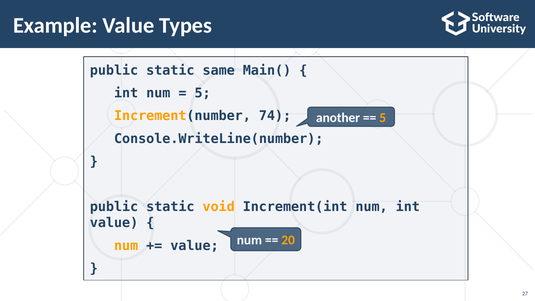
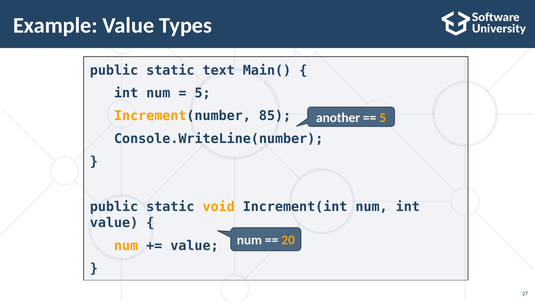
same: same -> text (219, 70)
74: 74 -> 85 (275, 116)
